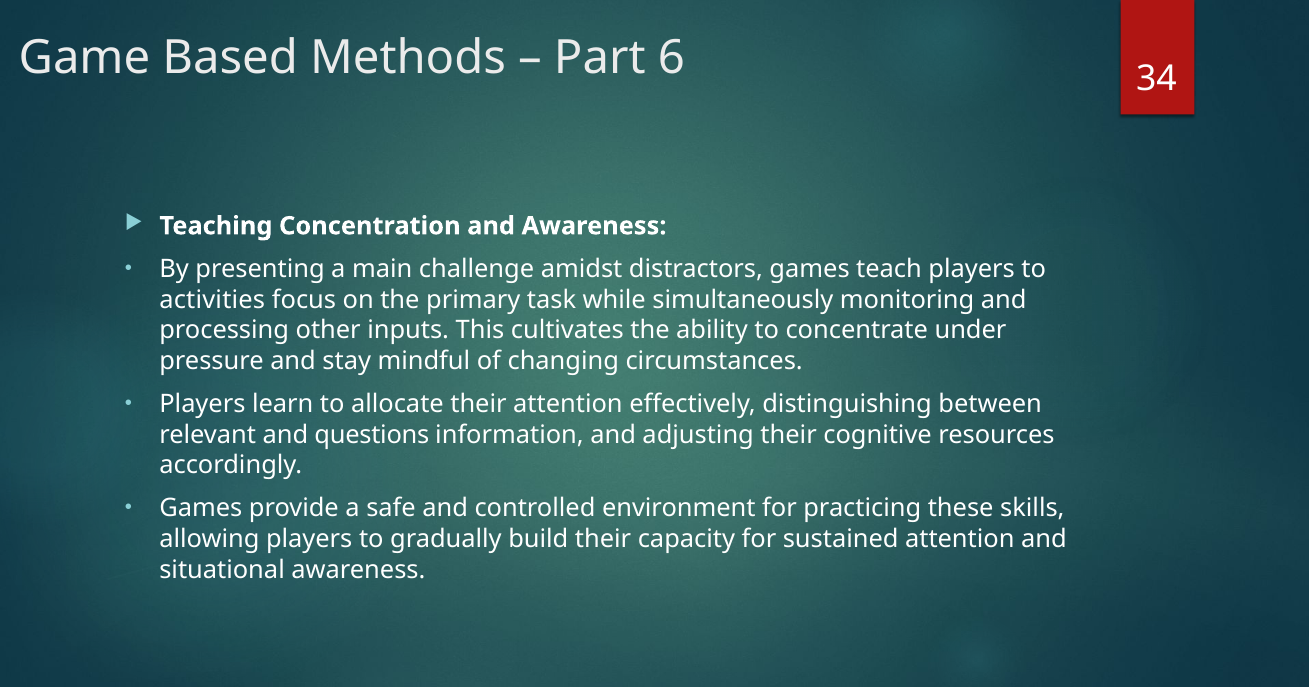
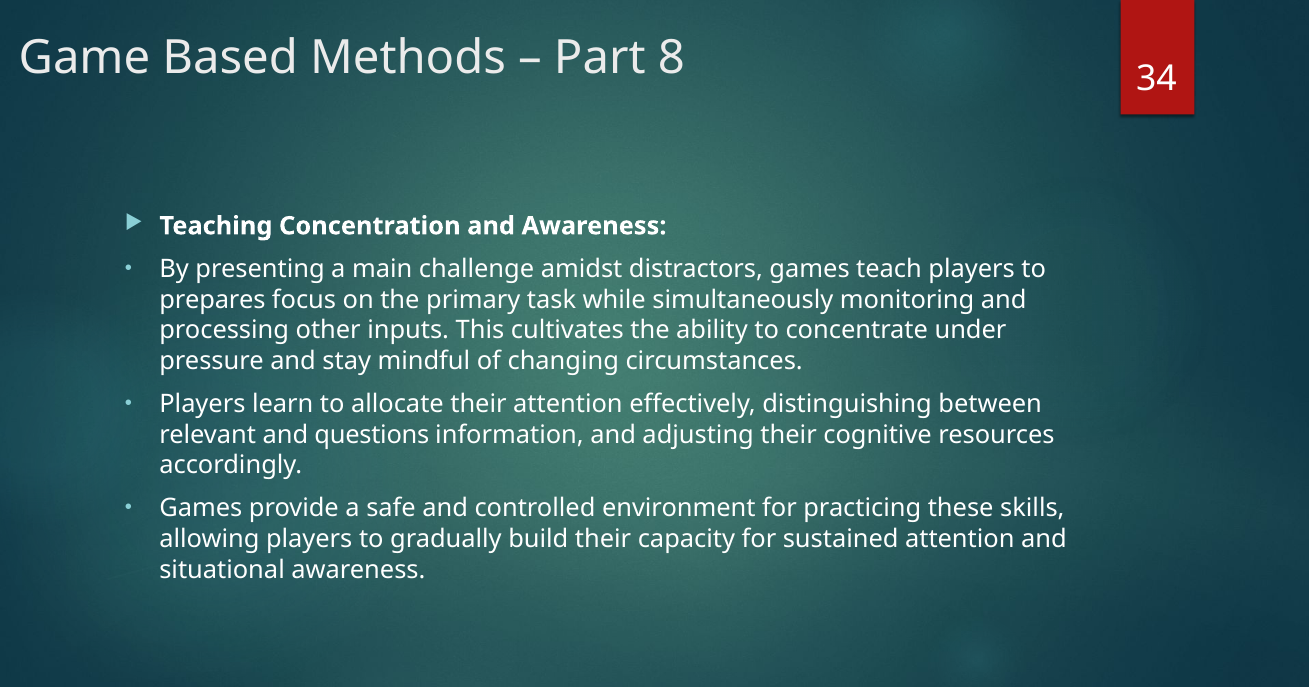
6: 6 -> 8 (671, 58)
activities: activities -> prepares (212, 300)
